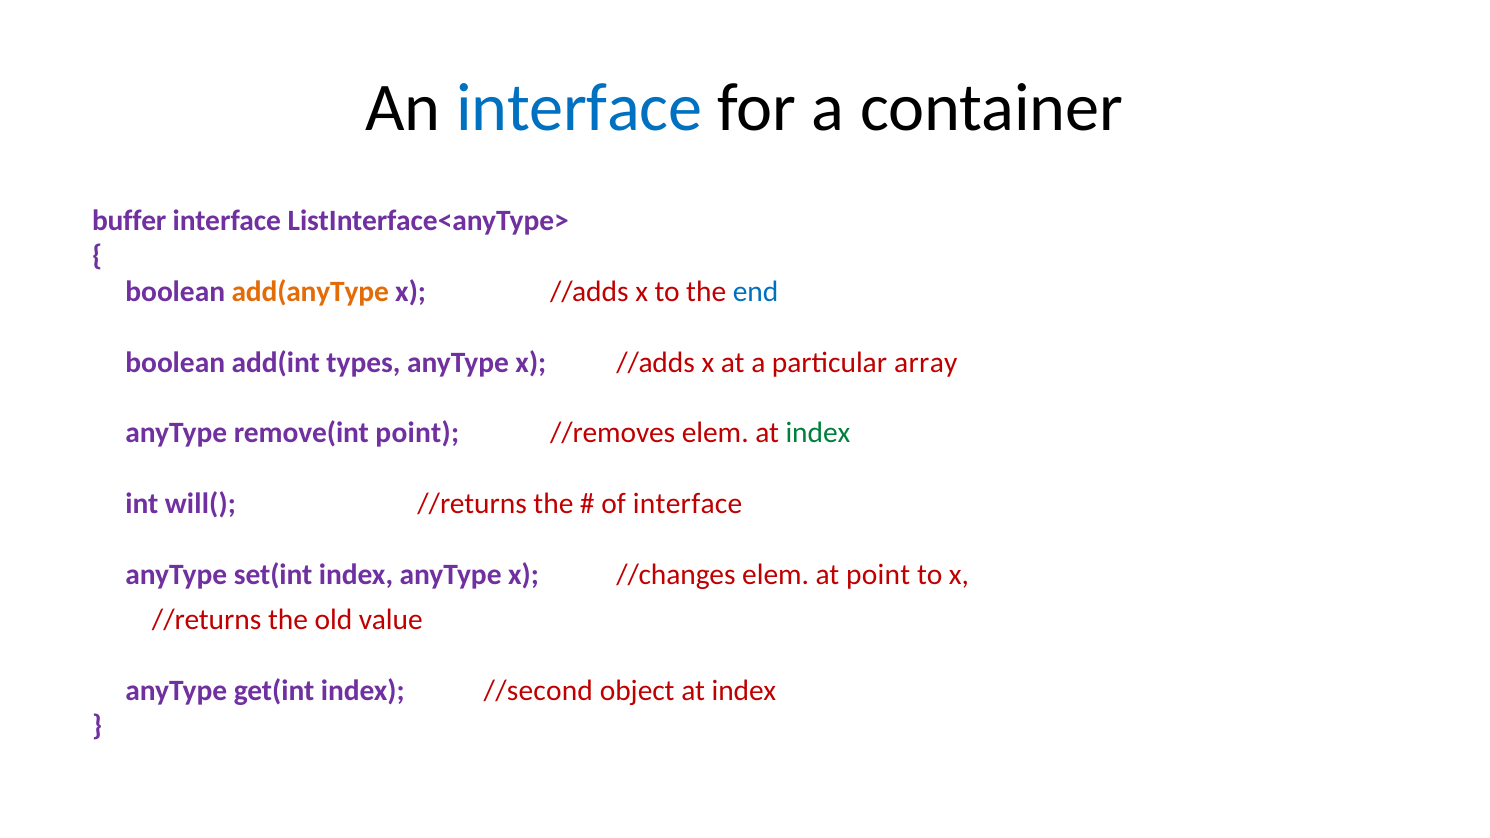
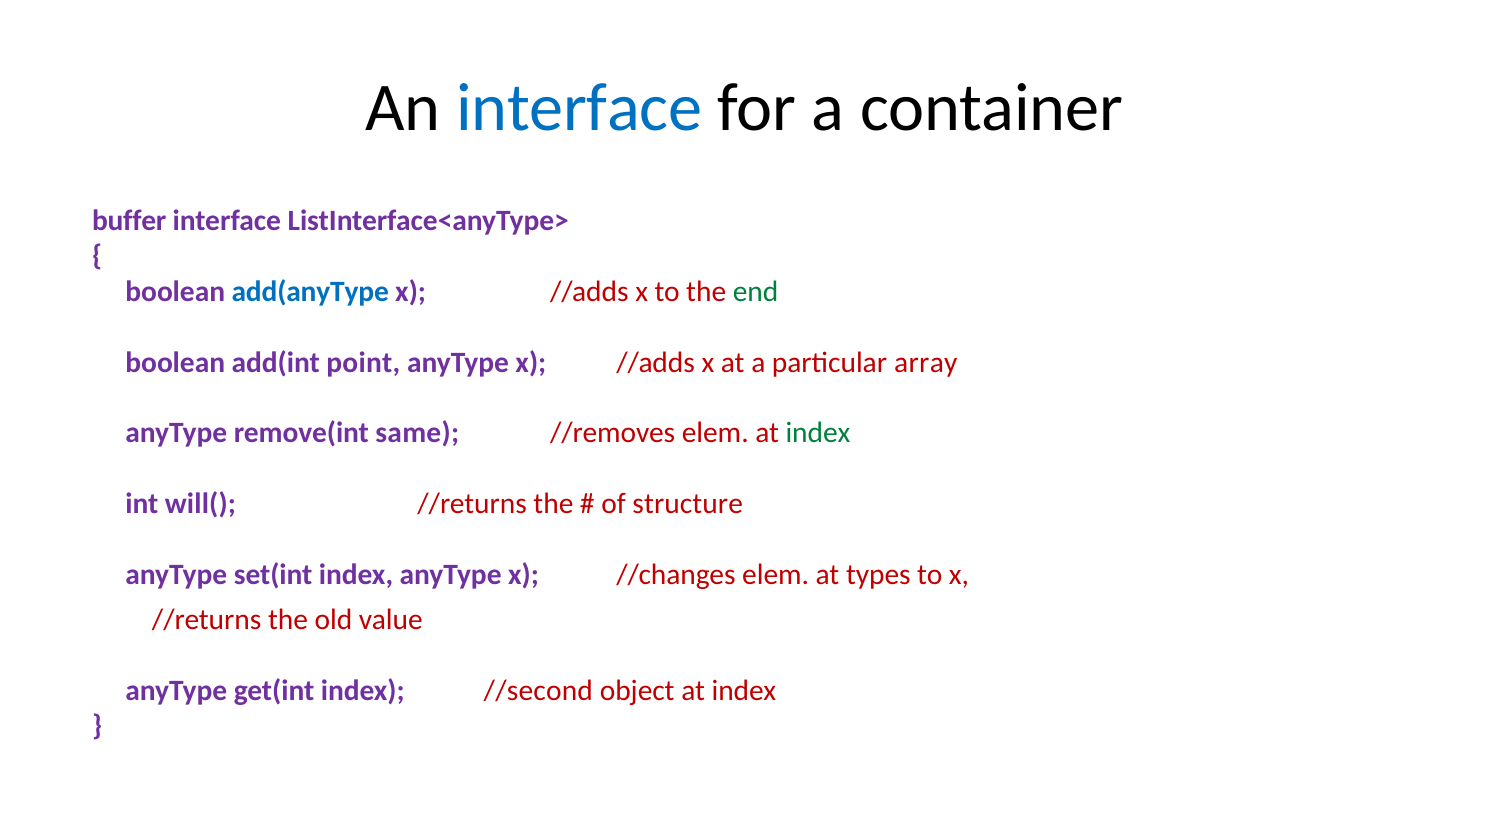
add(anyType colour: orange -> blue (310, 292)
end colour: blue -> green (756, 292)
types: types -> point (363, 362)
remove(int point: point -> same (417, 433)
of interface: interface -> structure (688, 504)
at point: point -> types (878, 575)
